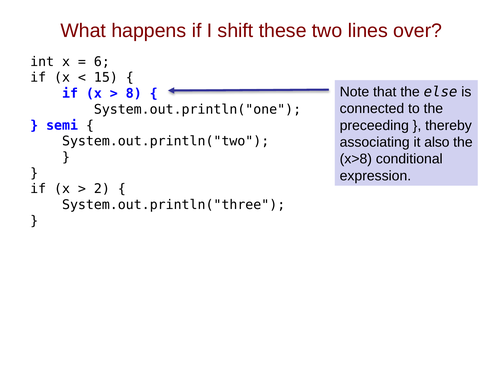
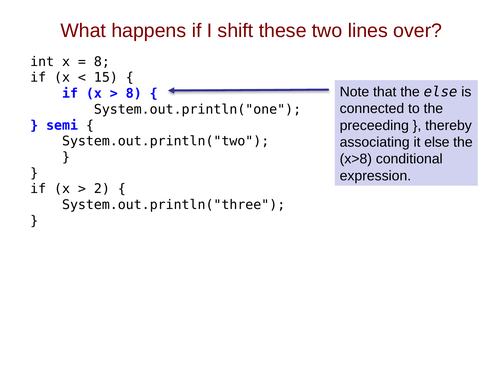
6: 6 -> 8 (102, 62)
it also: also -> else (437, 142)
